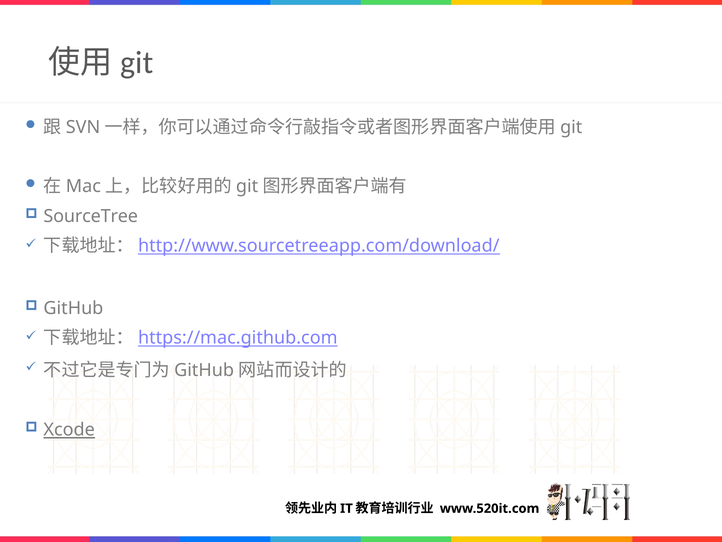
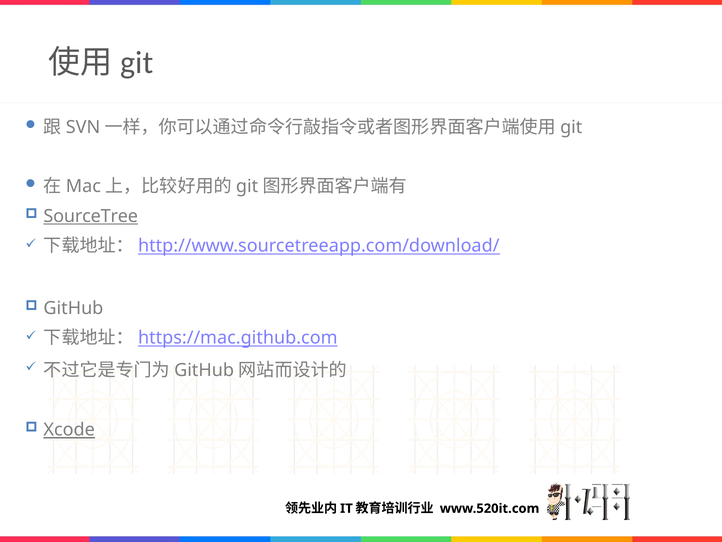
SourceTree underline: none -> present (91, 216)
